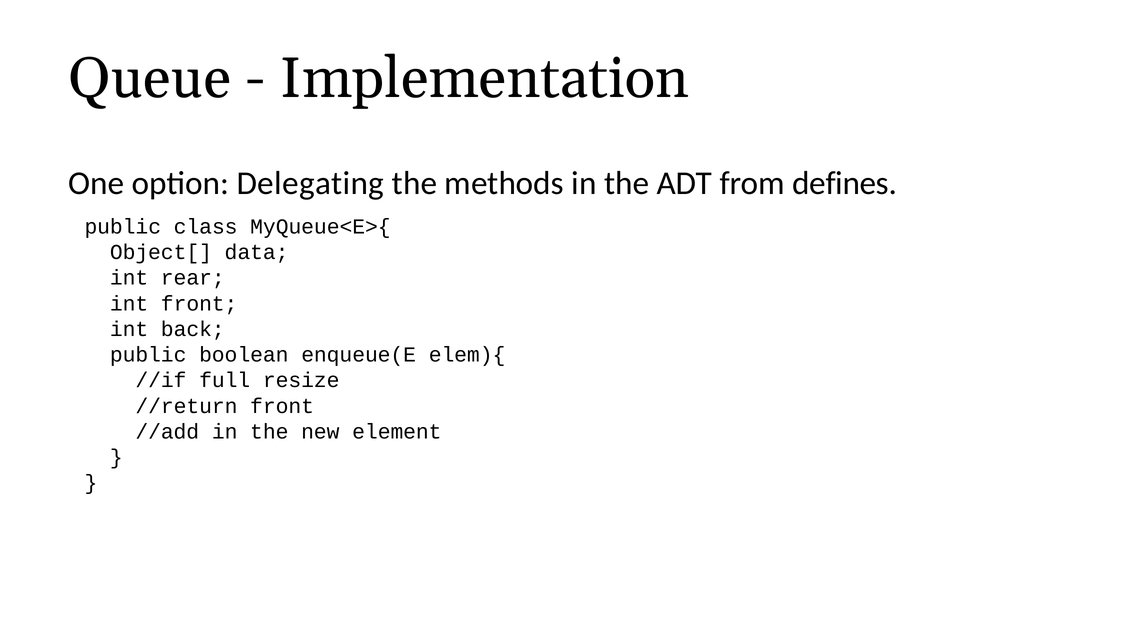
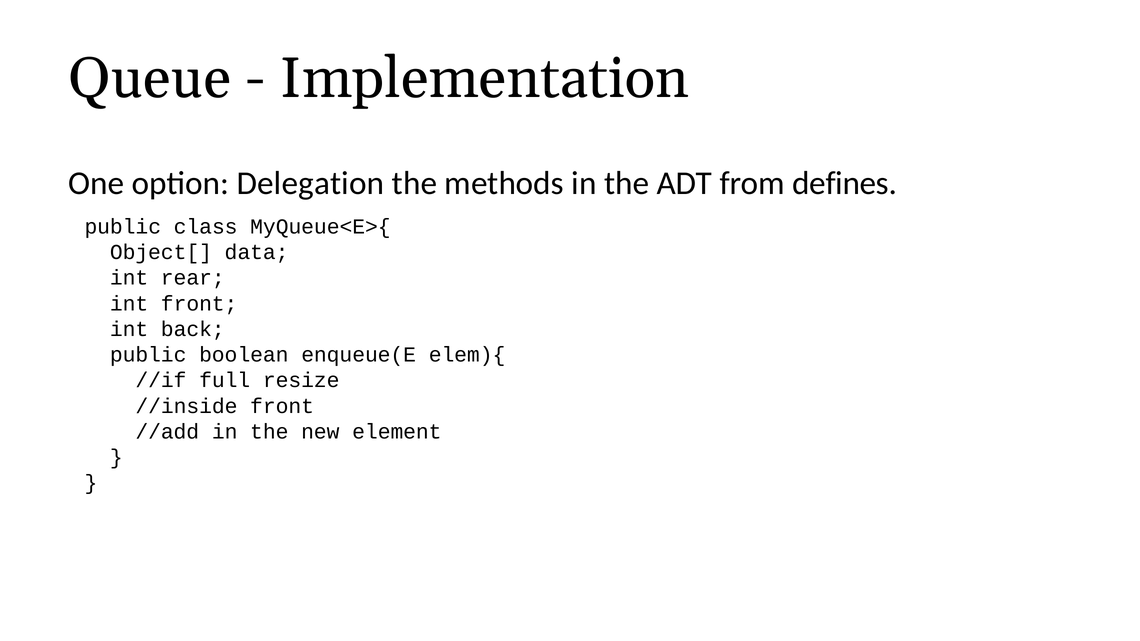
Delegating: Delegating -> Delegation (310, 183)
//return: //return -> //inside (187, 406)
